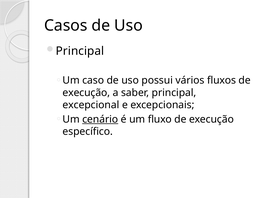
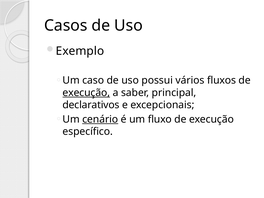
Principal: Principal -> Exemplo (80, 51)
execução underline: none -> present (86, 93)
excepcional: excepcional -> declarativos (91, 105)
